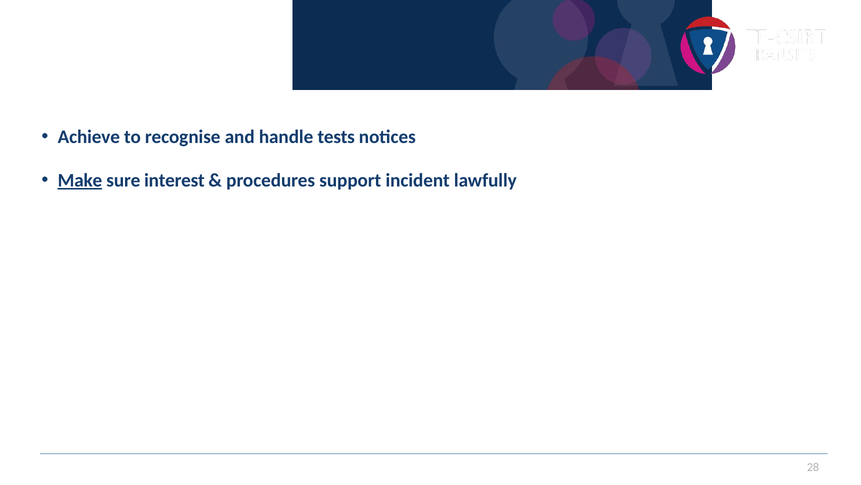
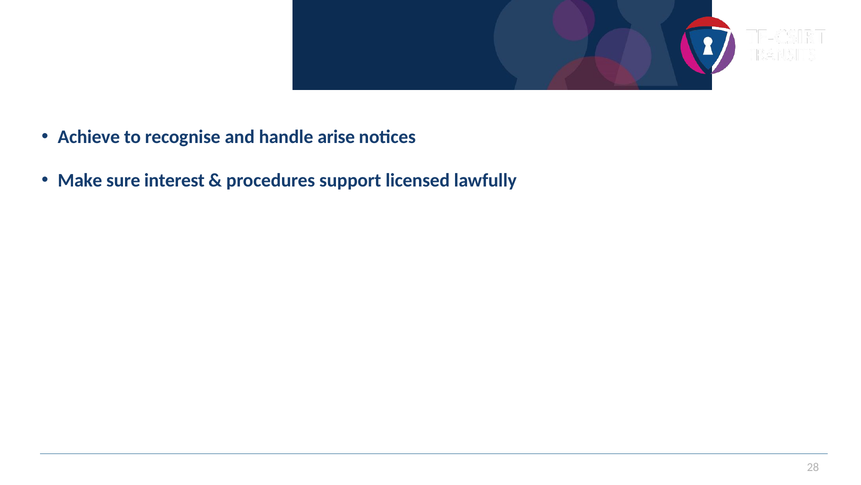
tests: tests -> arise (336, 137)
Make underline: present -> none (80, 180)
incident: incident -> licensed (418, 180)
